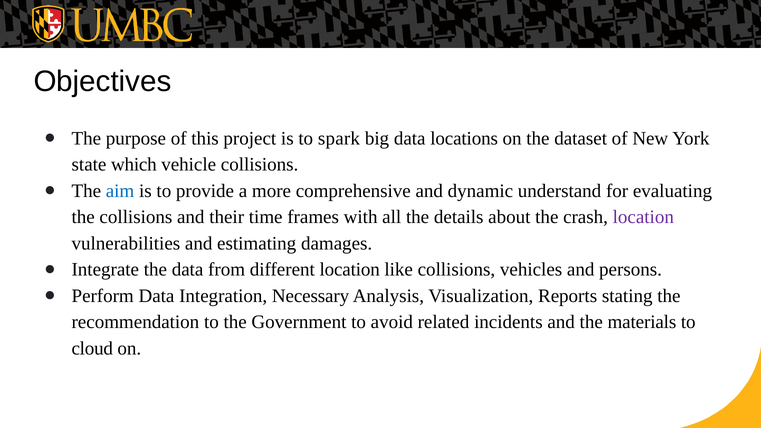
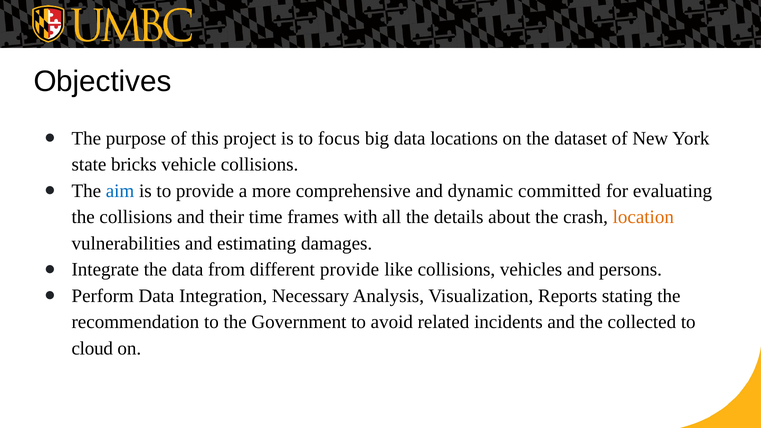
spark: spark -> focus (339, 138)
which: which -> bricks (134, 165)
understand: understand -> committed (559, 191)
location colour: purple -> orange (643, 217)
different location: location -> provide (350, 270)
materials: materials -> collected (642, 322)
